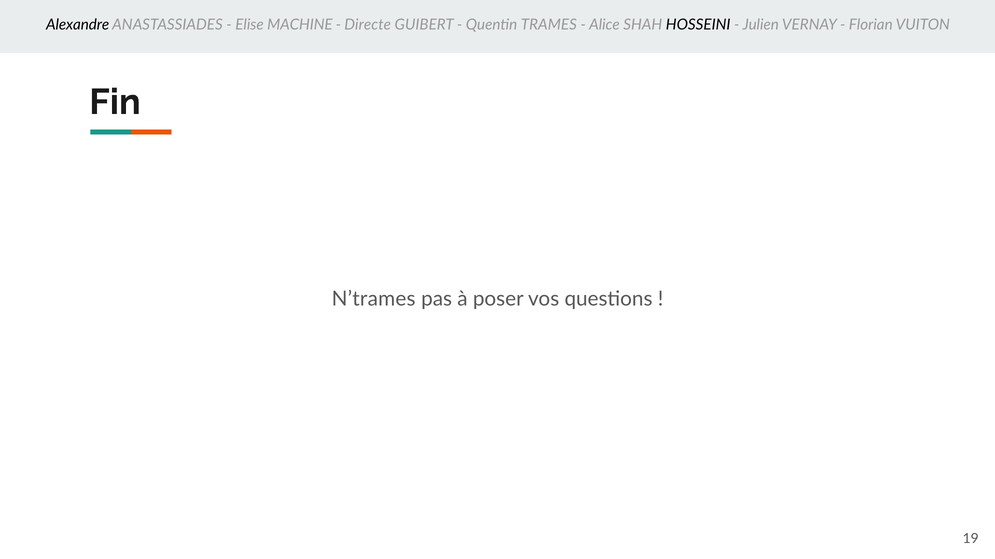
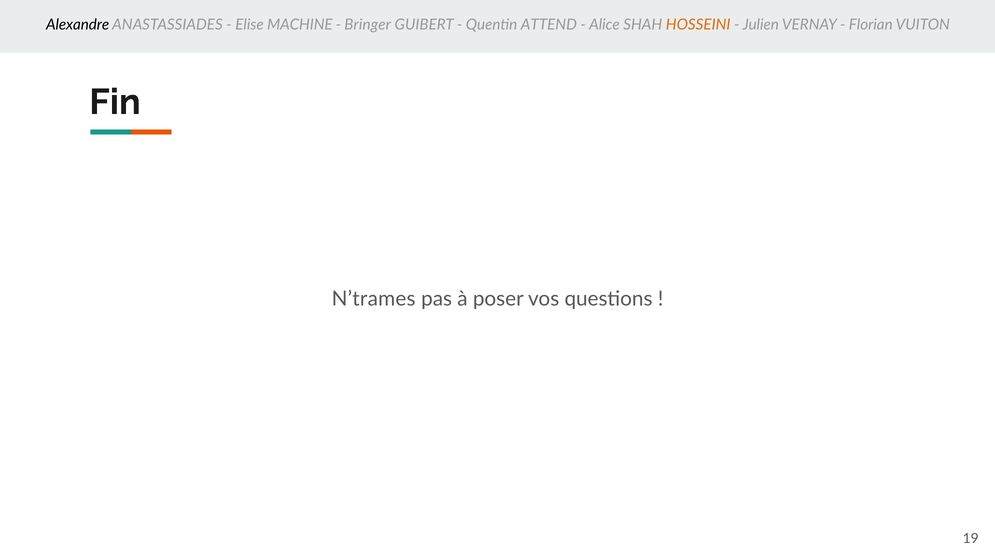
Directe: Directe -> Bringer (368, 25)
TRAMES: TRAMES -> ATTEND (549, 25)
HOSSEINI colour: black -> orange (698, 25)
